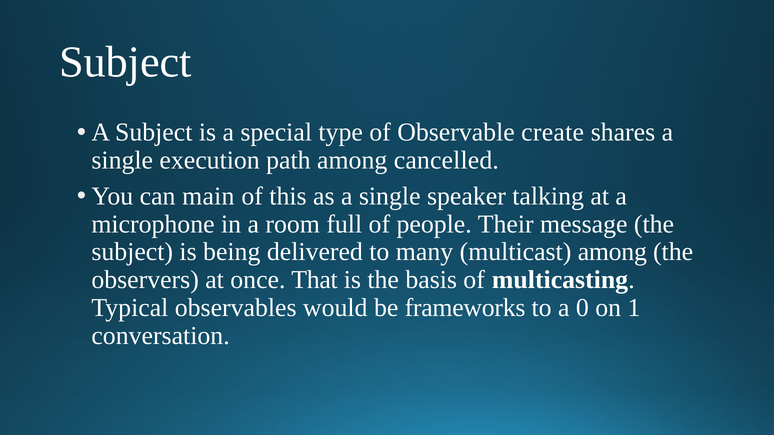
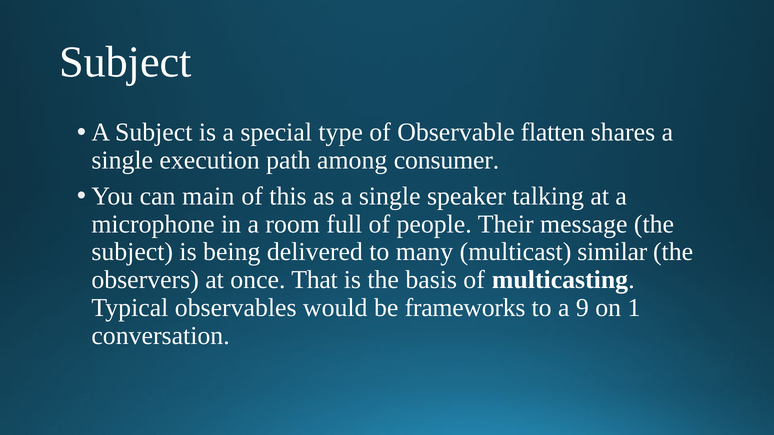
create: create -> flatten (553, 133)
cancelled: cancelled -> consumer (447, 160)
multicast among: among -> similar (612, 252)
0: 0 -> 9 (582, 308)
